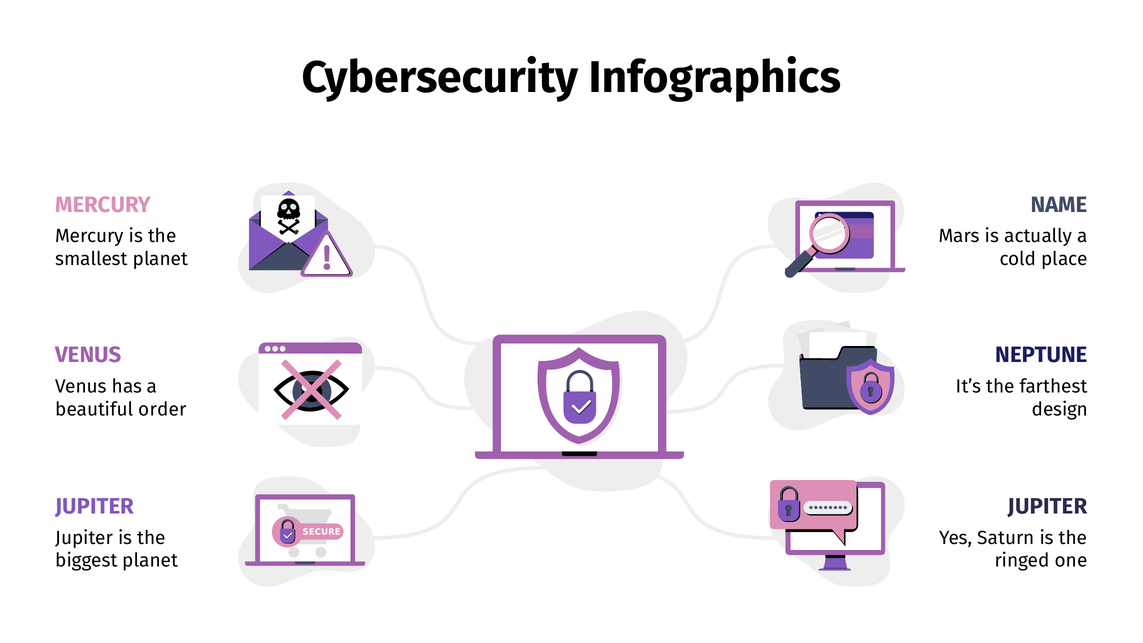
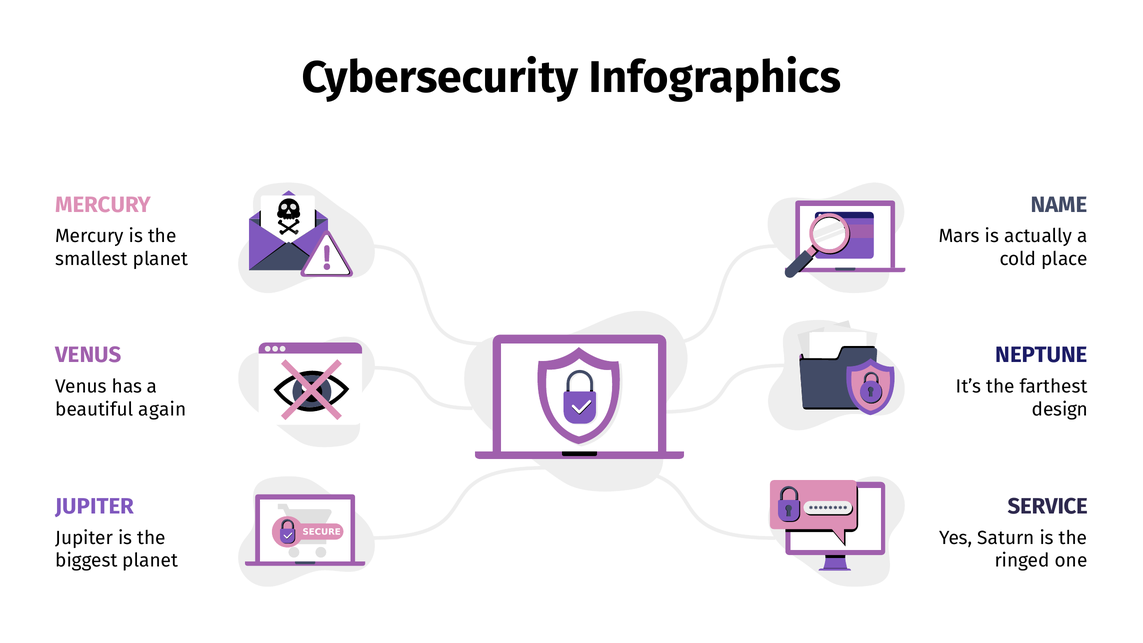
order: order -> again (162, 409)
JUPITER: JUPITER -> SERVICE (1048, 506)
